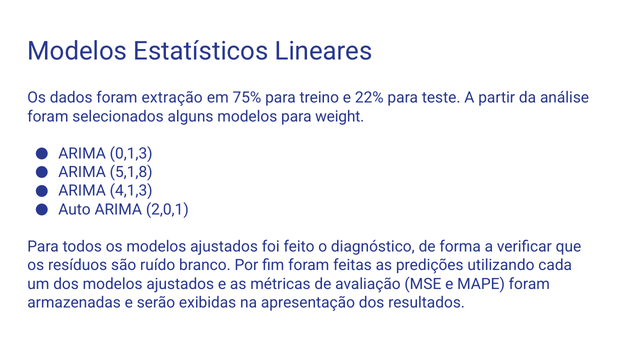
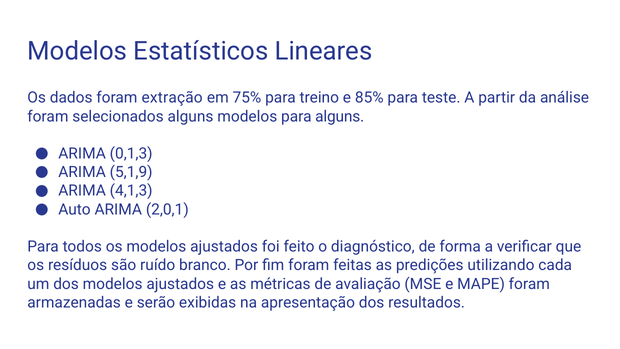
22%: 22% -> 85% (369, 98)
para weight: weight -> alguns (340, 116)
5,1,8: 5,1,8 -> 5,1,9 (131, 172)
